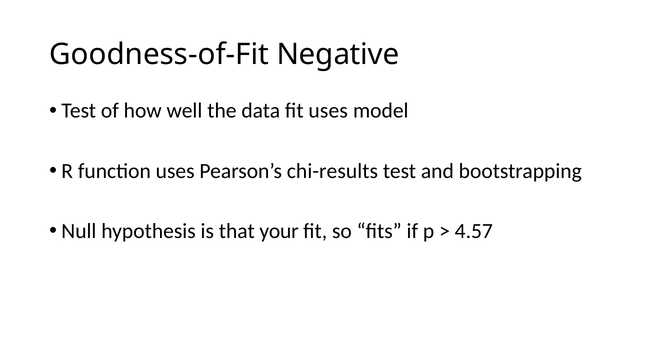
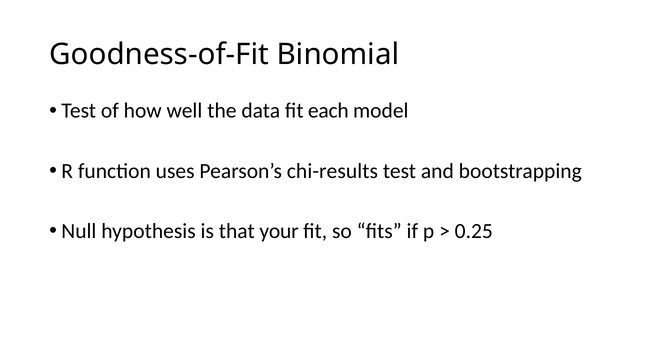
Negative: Negative -> Binomial (338, 54)
fit uses: uses -> each (328, 111)
4.57: 4.57 -> 0.25 (474, 231)
